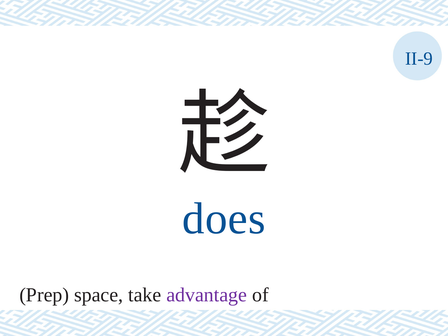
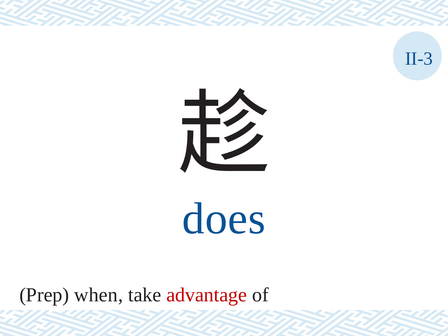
II-9: II-9 -> II-3 (419, 59)
space: space -> when (99, 295)
advantage colour: purple -> red (207, 295)
